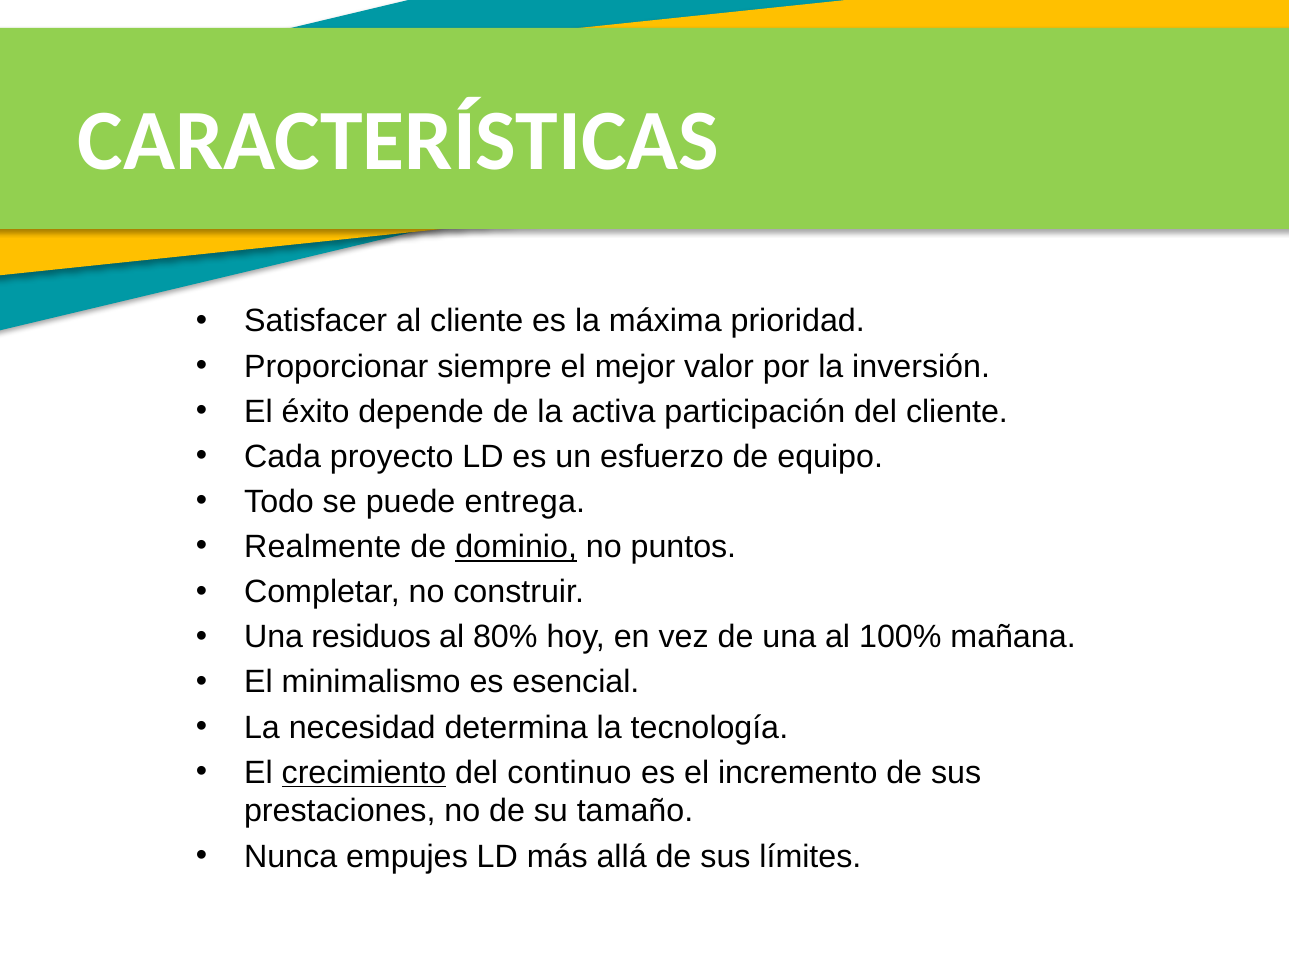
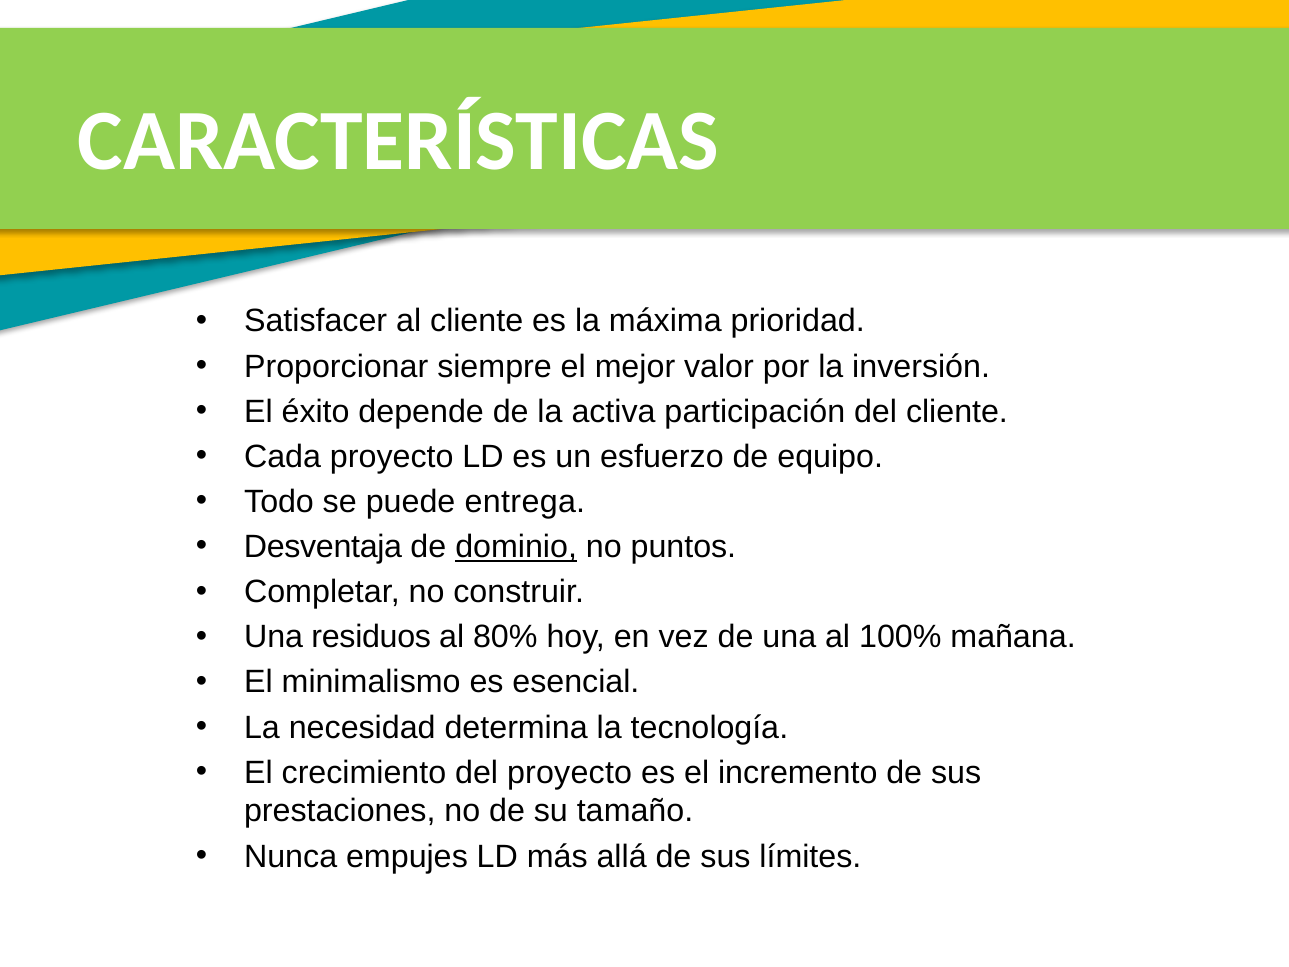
Realmente: Realmente -> Desventaja (323, 547)
crecimiento underline: present -> none (364, 772)
del continuo: continuo -> proyecto (570, 772)
